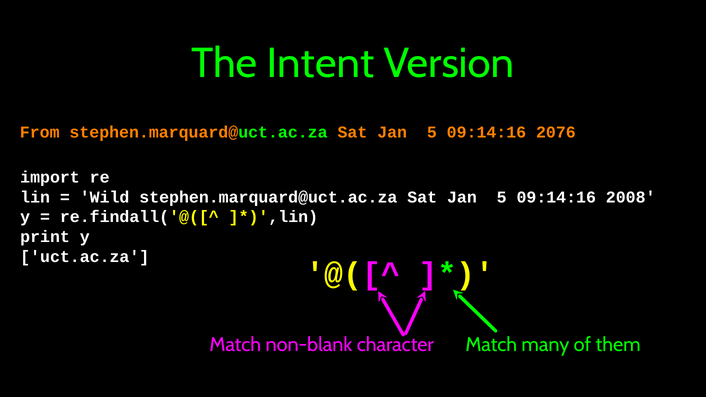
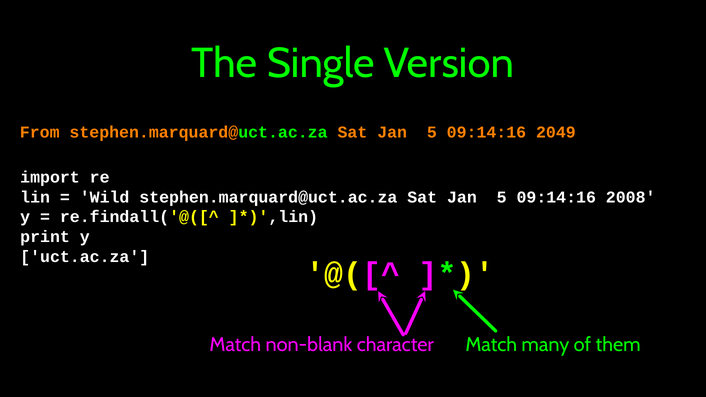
Intent: Intent -> Single (321, 63)
2076: 2076 -> 2049 (556, 132)
